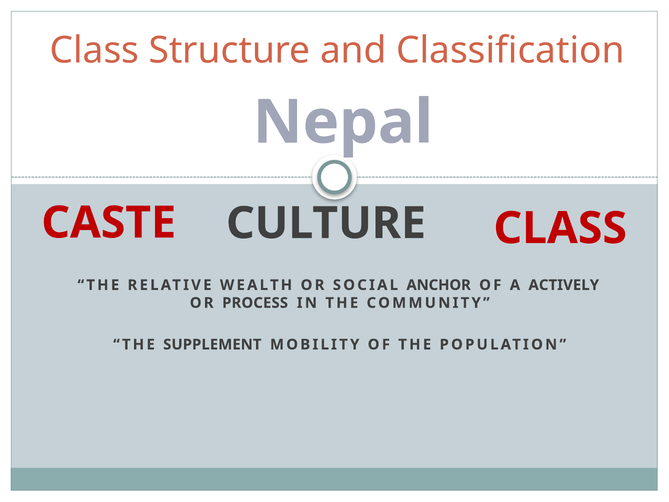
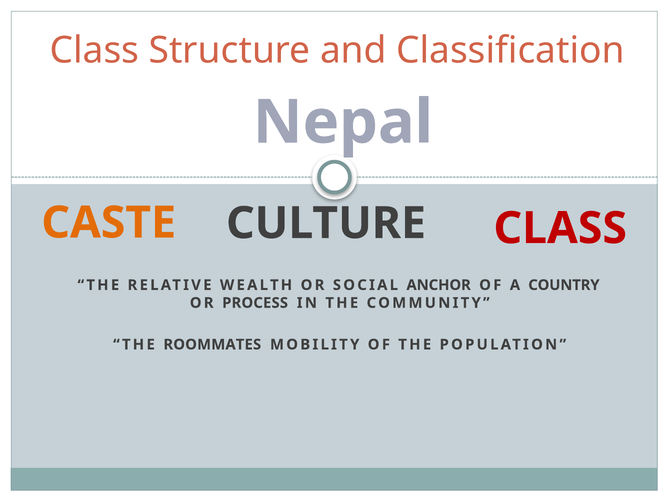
CASTE colour: red -> orange (109, 223)
ACTIVELY: ACTIVELY -> COUNTRY (564, 285)
SUPPLEMENT: SUPPLEMENT -> ROOMMATES (212, 344)
